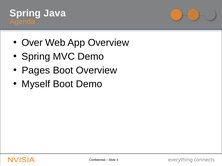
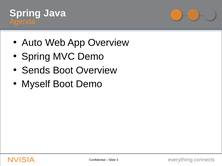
Over: Over -> Auto (32, 43)
Pages: Pages -> Sends (36, 71)
